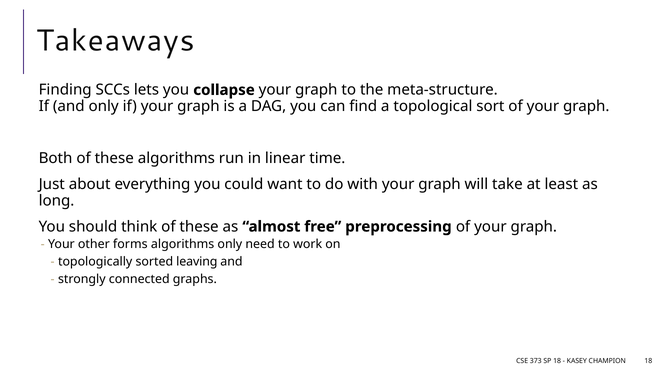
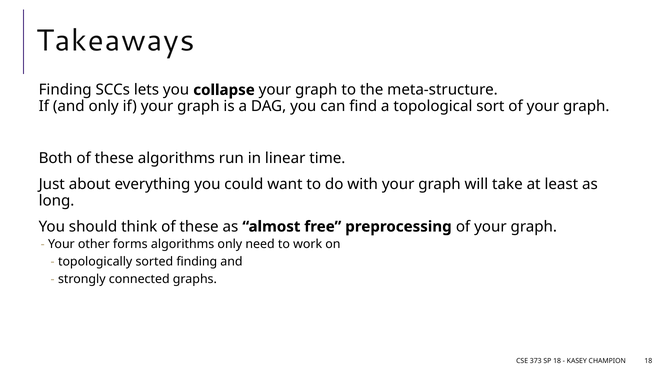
sorted leaving: leaving -> finding (197, 262)
